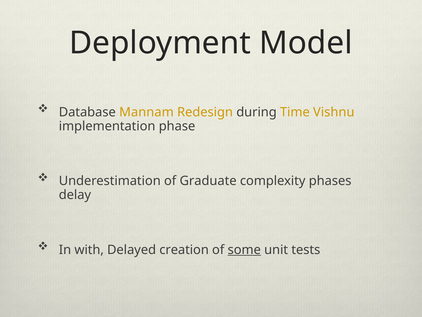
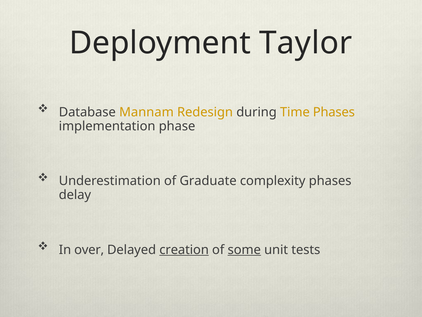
Model: Model -> Taylor (306, 43)
Time Vishnu: Vishnu -> Phases (334, 112)
with: with -> over (89, 249)
creation underline: none -> present (184, 249)
